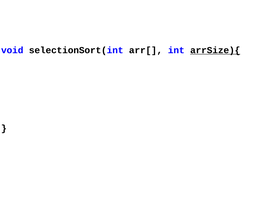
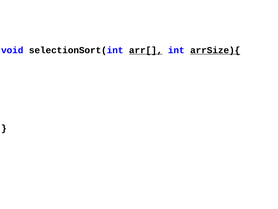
arr[ underline: none -> present (146, 50)
